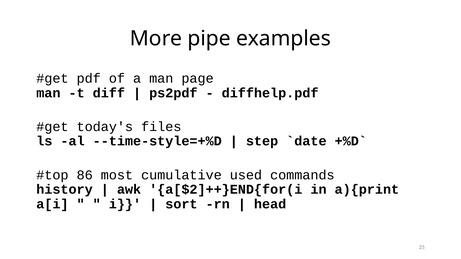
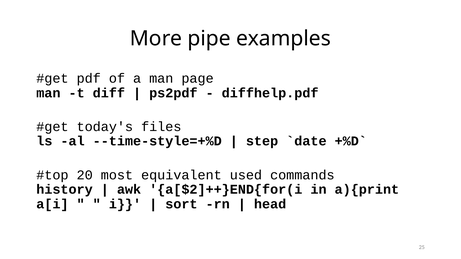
86: 86 -> 20 (85, 175)
cumulative: cumulative -> equivalent (181, 175)
